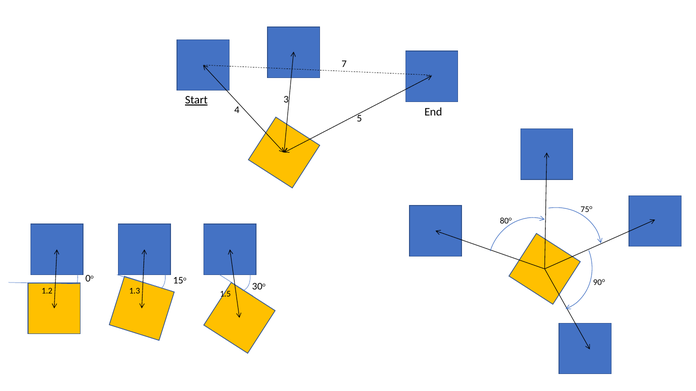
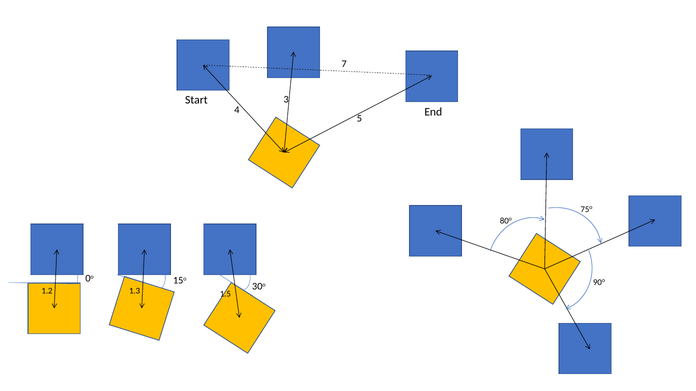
Start underline: present -> none (196, 100)
